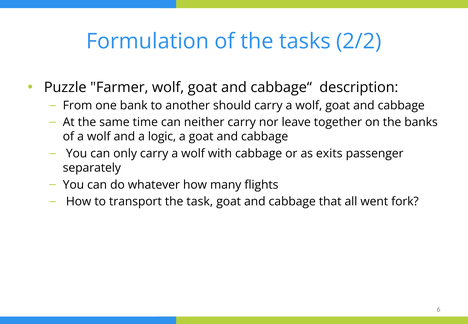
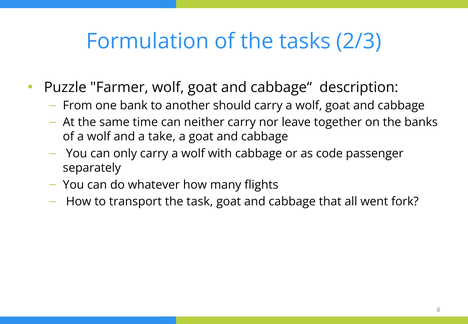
2/2: 2/2 -> 2/3 (359, 41)
logic: logic -> take (162, 137)
exits: exits -> code (329, 153)
